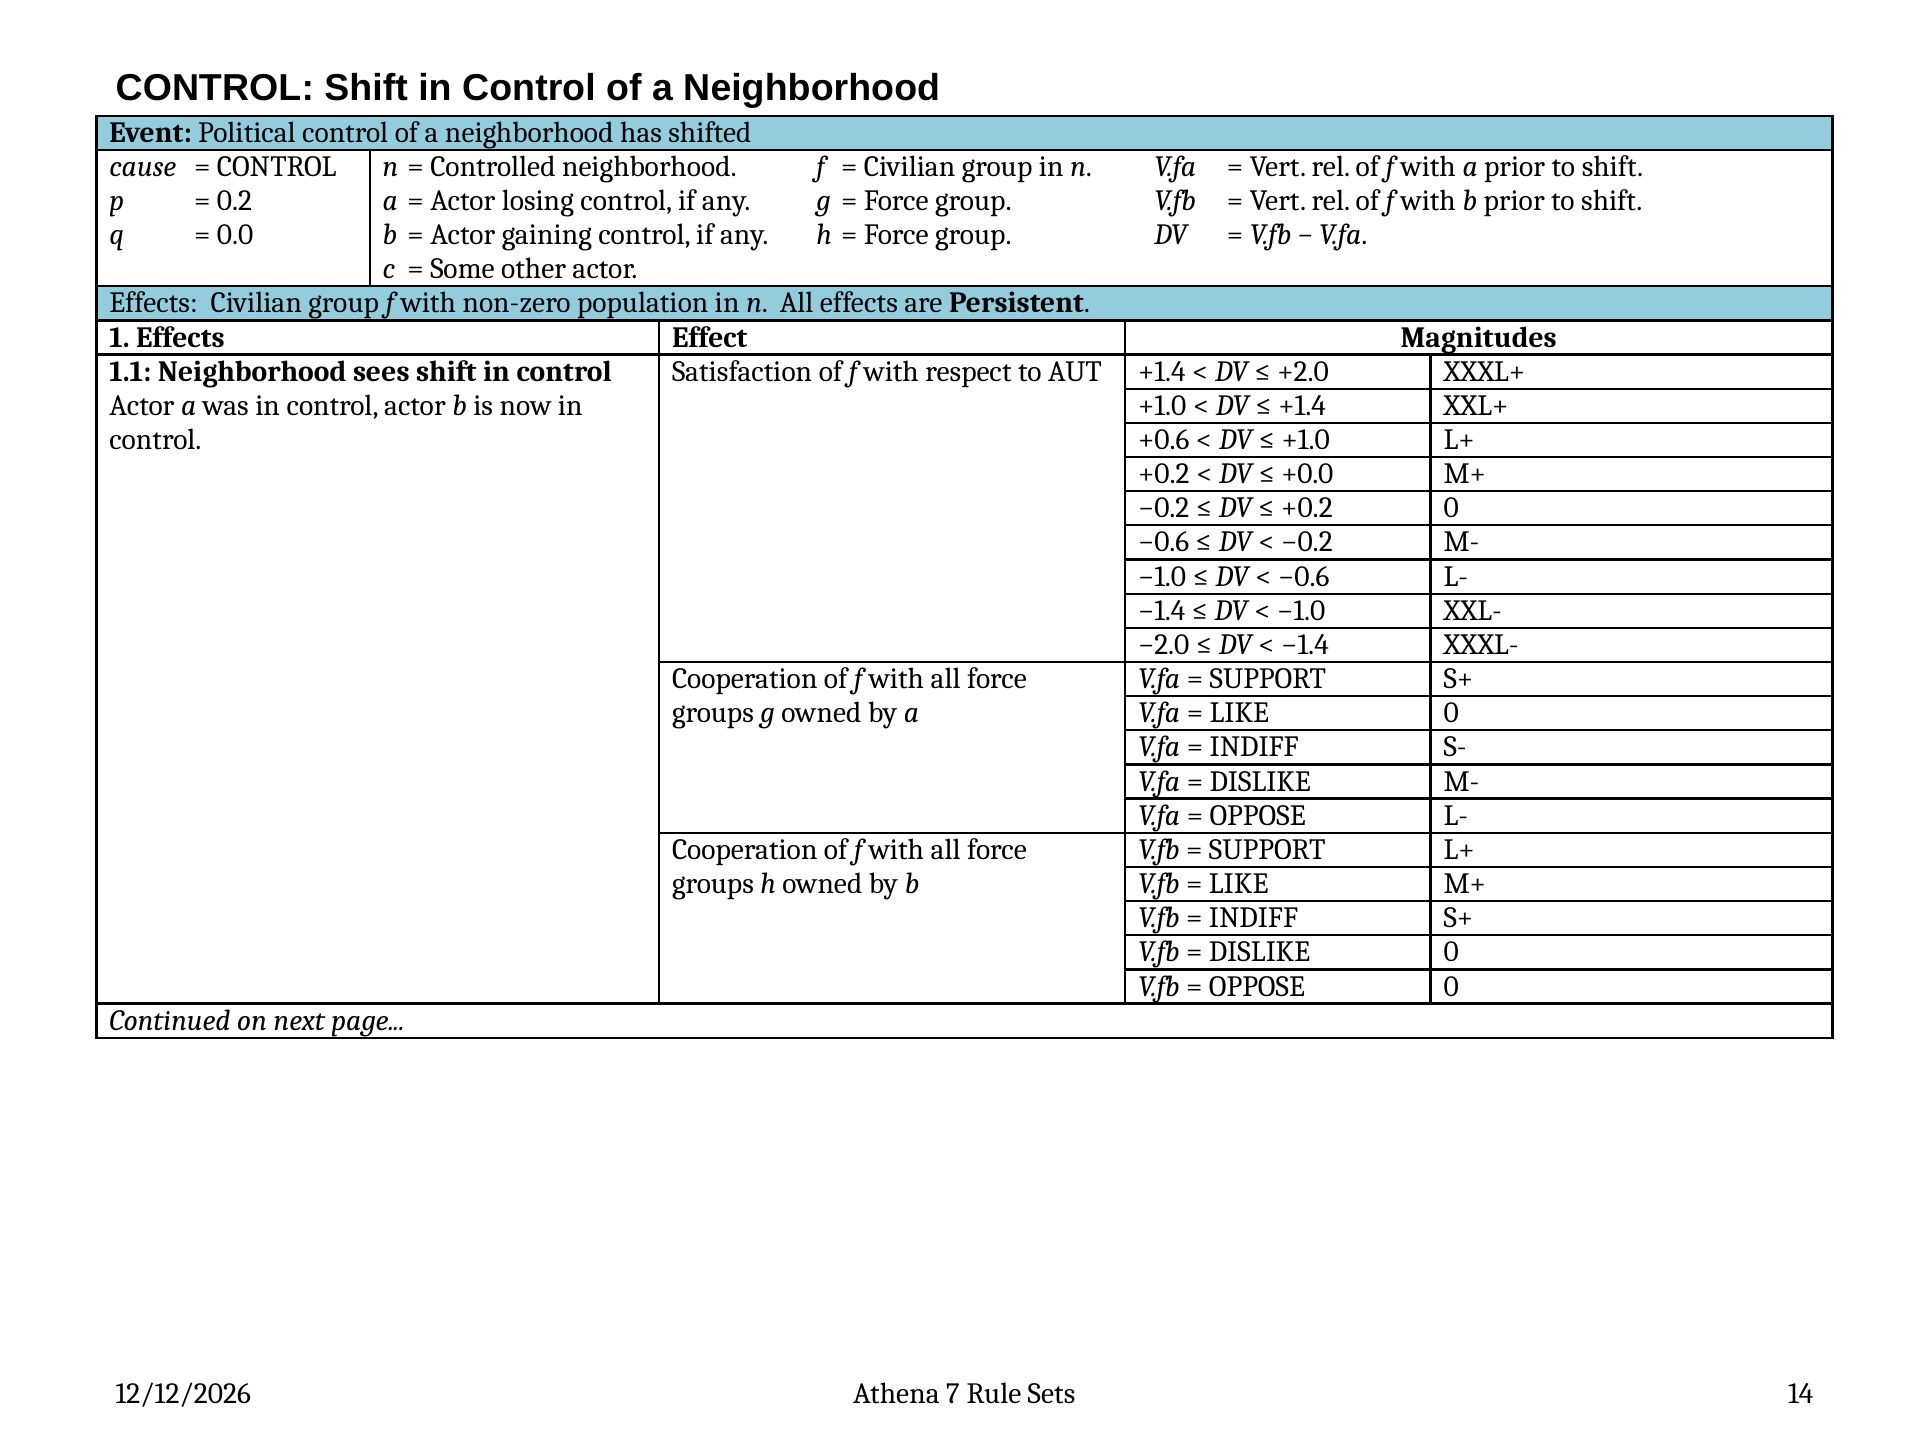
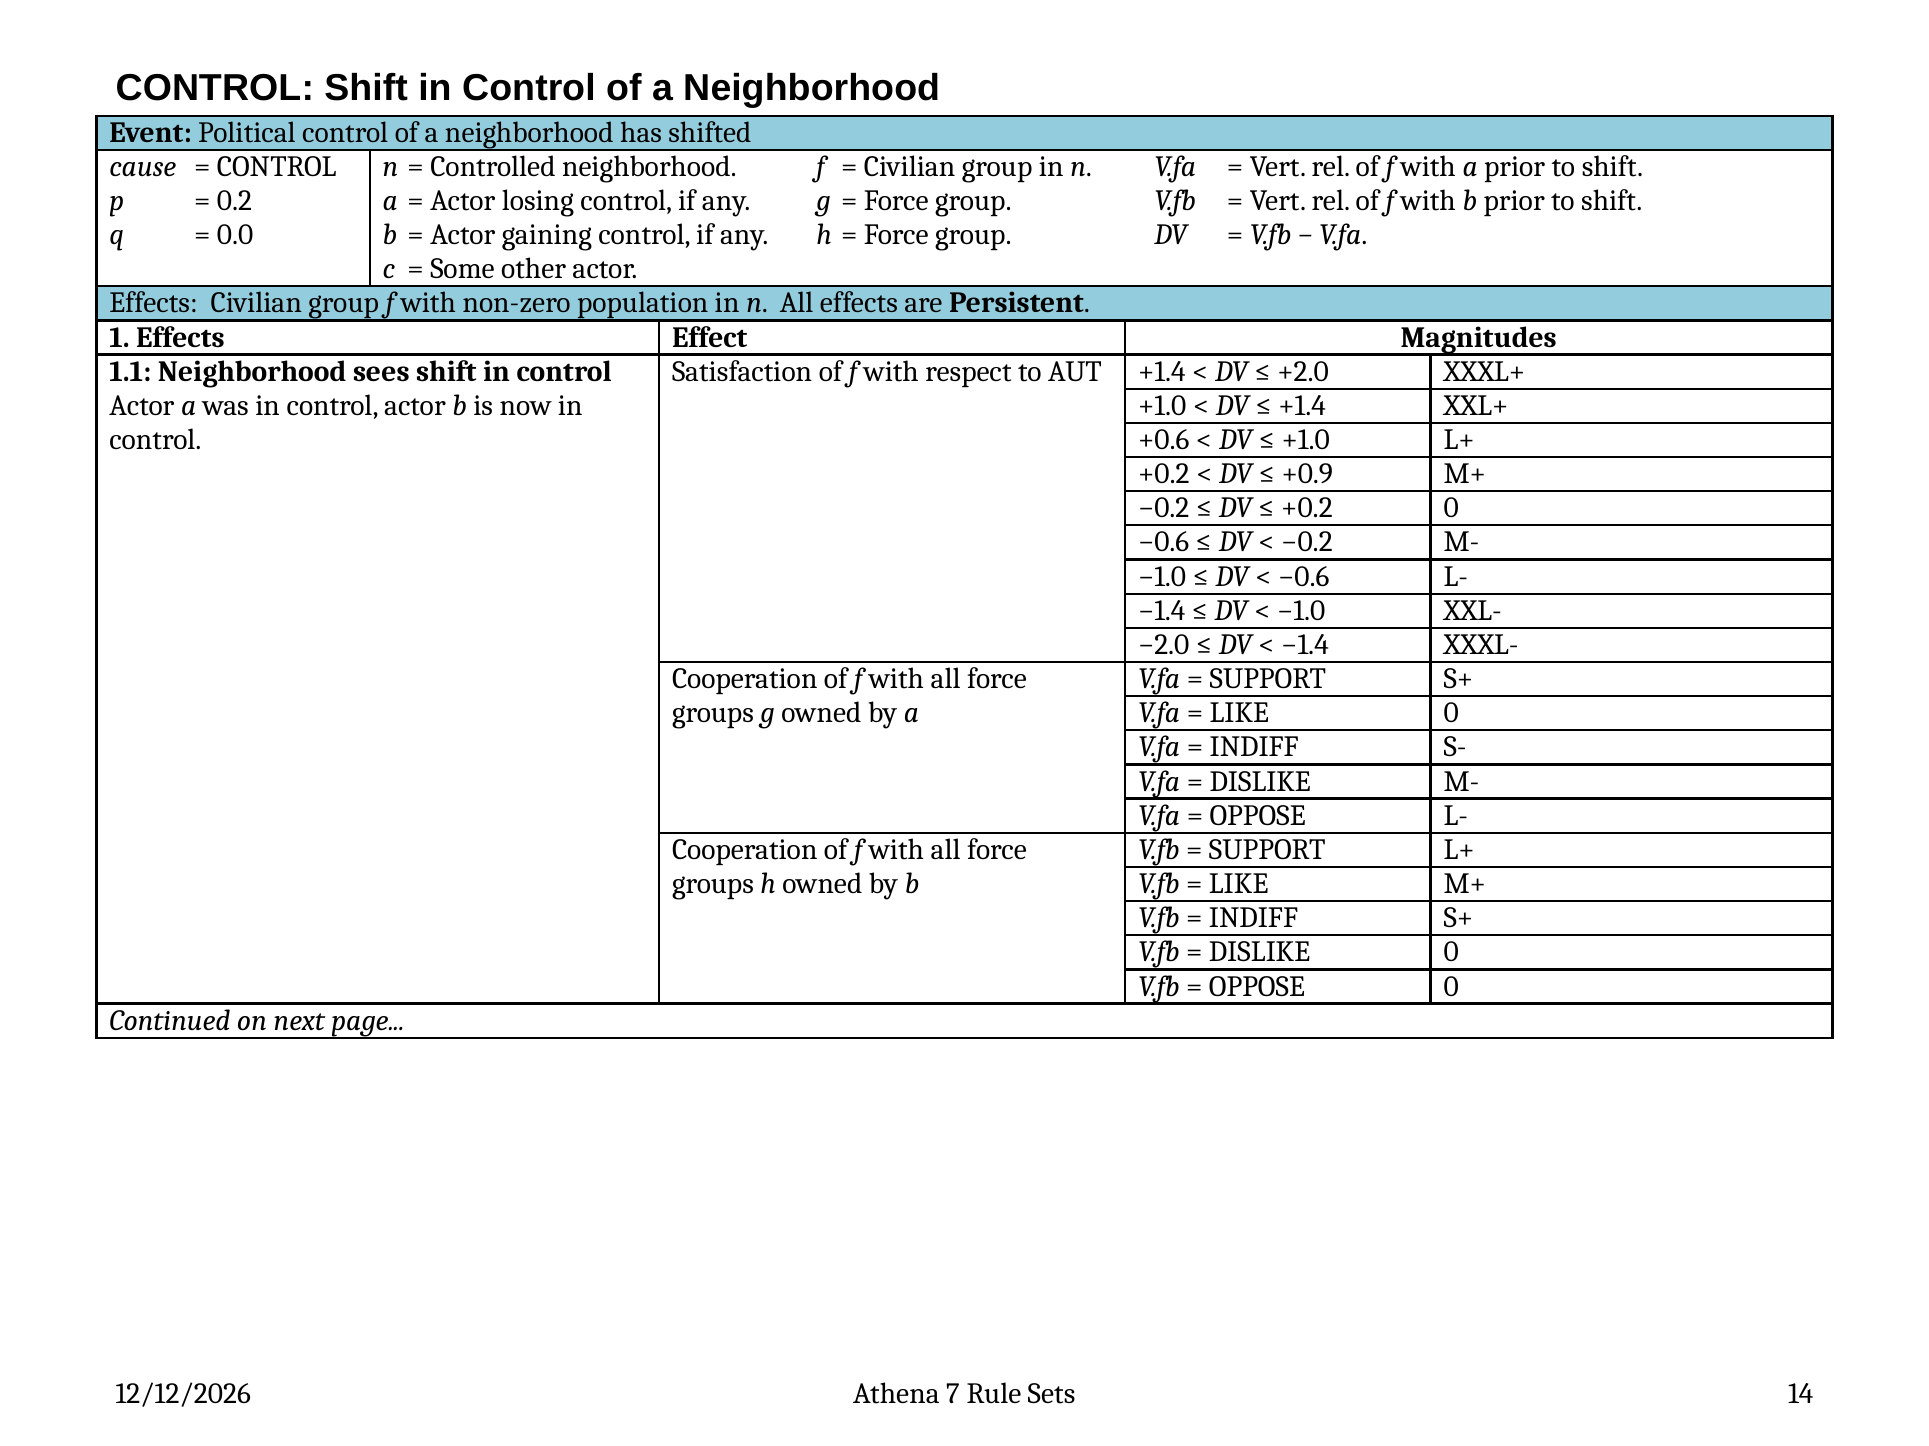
+0.0: +0.0 -> +0.9 (1307, 474)
